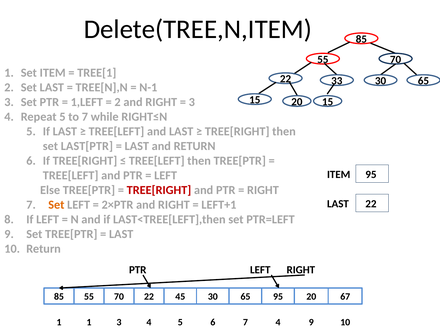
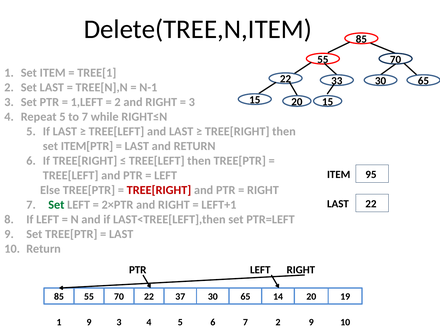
LAST[PTR: LAST[PTR -> ITEM[PTR (87, 146)
Set colour: orange -> green (56, 205)
45: 45 -> 37 (180, 297)
65 95: 95 -> 14 (278, 297)
67: 67 -> 19 (345, 297)
1 1: 1 -> 9 (89, 322)
7 4: 4 -> 2 (278, 322)
